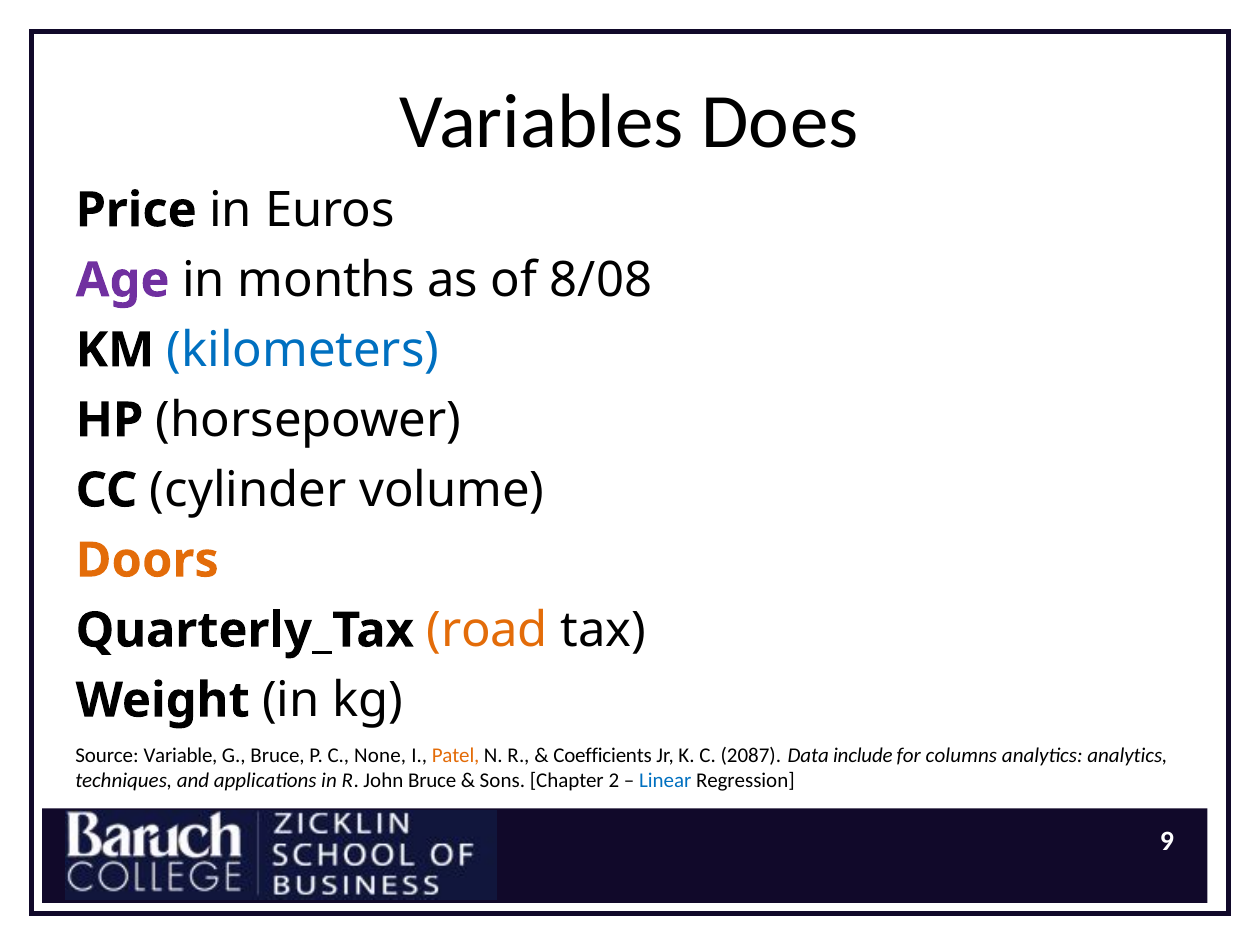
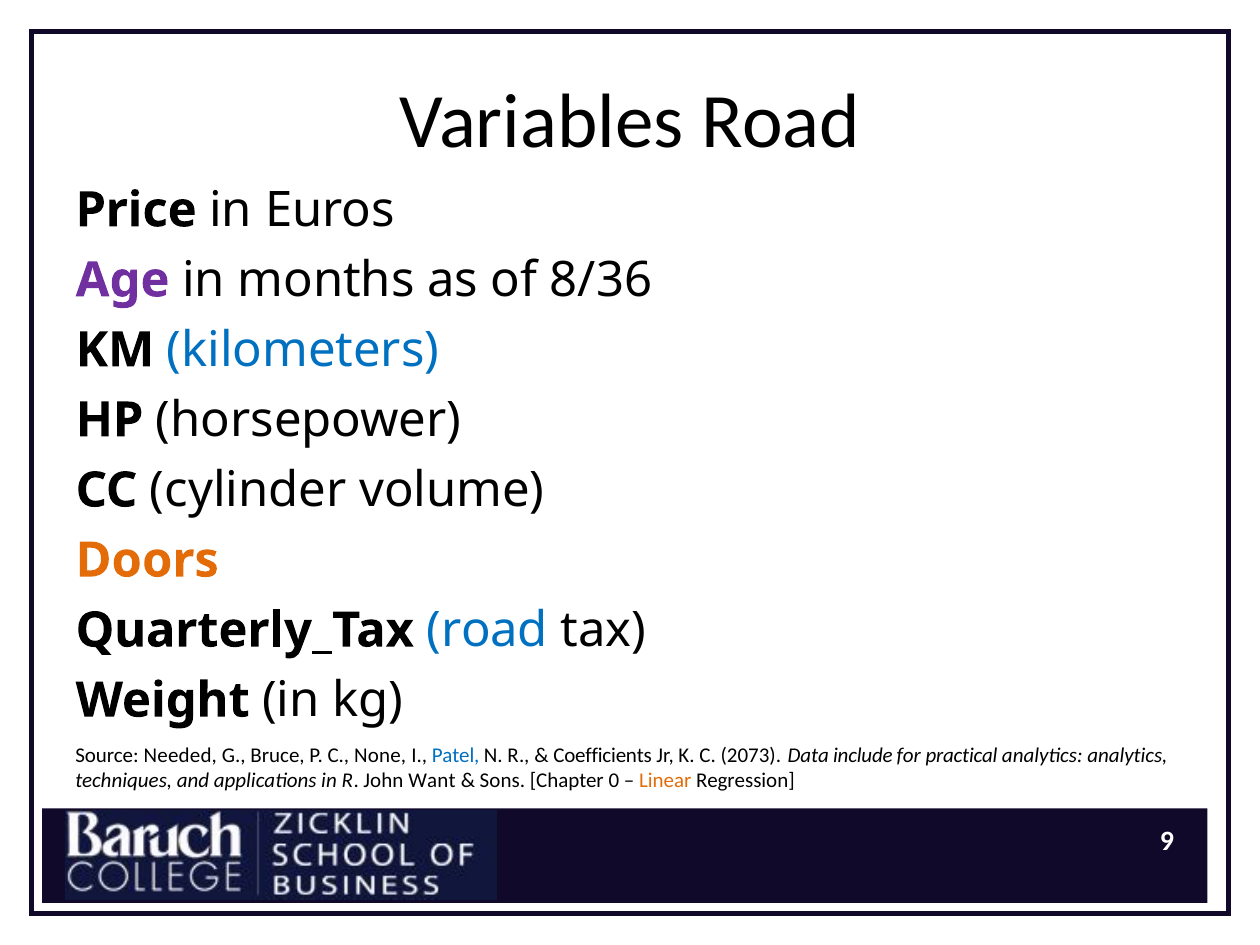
Variables Does: Does -> Road (780, 122)
8/08: 8/08 -> 8/36 (601, 280)
road colour: orange -> blue (487, 630)
Variable: Variable -> Needed (180, 755)
Patel colour: orange -> blue (456, 755)
2087: 2087 -> 2073 (751, 755)
columns: columns -> practical (962, 755)
John Bruce: Bruce -> Want (432, 780)
2: 2 -> 0 (614, 780)
Linear colour: blue -> orange (665, 780)
